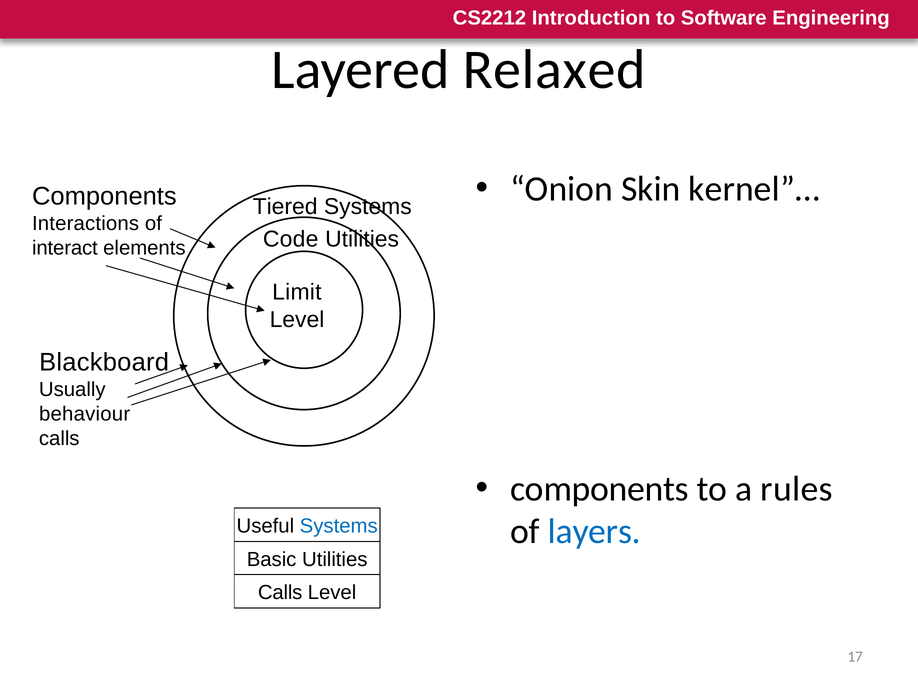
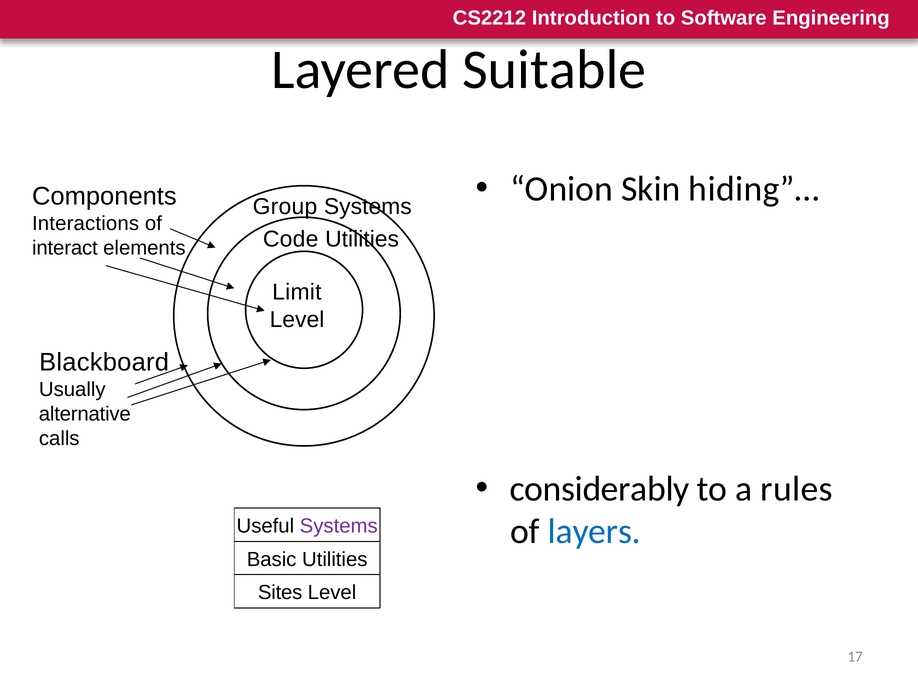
Relaxed: Relaxed -> Suitable (554, 70)
kernel”…: kernel”… -> hiding”… (754, 189)
Tiered: Tiered -> Group (285, 207)
behaviour: behaviour -> alternative (85, 414)
components: components -> considerably (600, 489)
Systems colour: blue -> purple (339, 527)
Calls: Calls -> Sites (280, 593)
